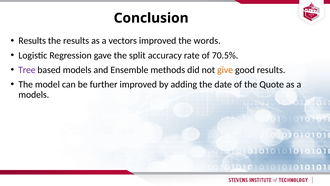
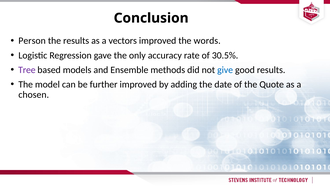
Results: Results -> Person (32, 41)
split: split -> only (137, 55)
70.5%: 70.5% -> 30.5% (225, 55)
give colour: orange -> blue (225, 70)
models: models -> chosen (34, 95)
